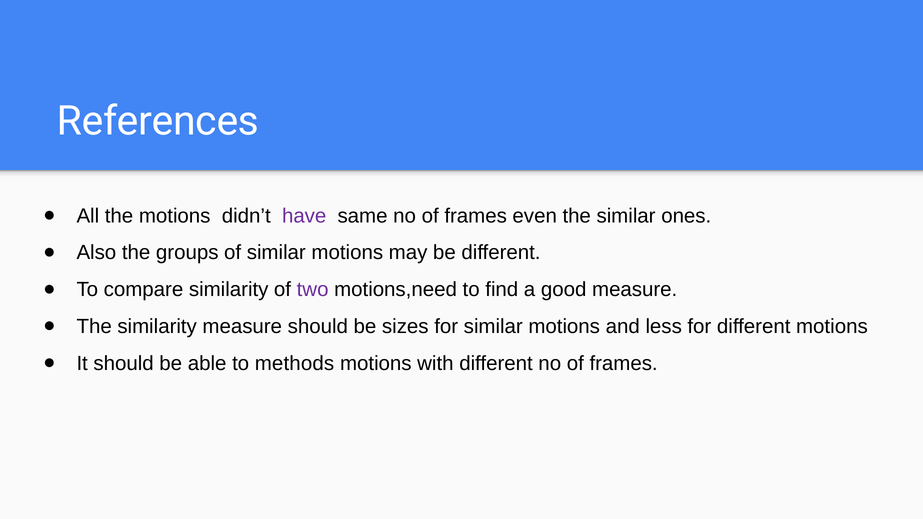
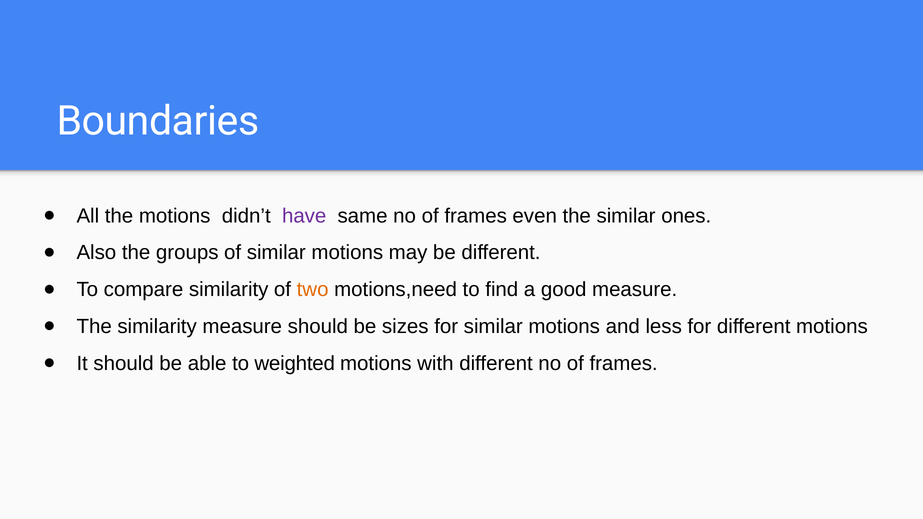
References: References -> Boundaries (158, 121)
two colour: purple -> orange (313, 290)
methods: methods -> weighted (295, 363)
